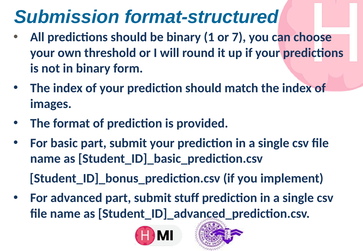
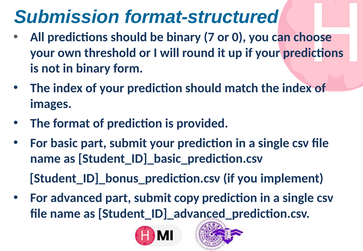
1: 1 -> 7 (209, 37)
7: 7 -> 0 (239, 37)
stuff: stuff -> copy (187, 198)
